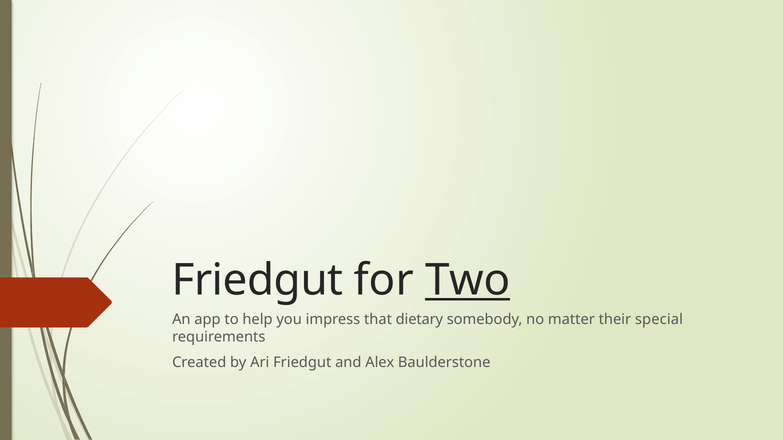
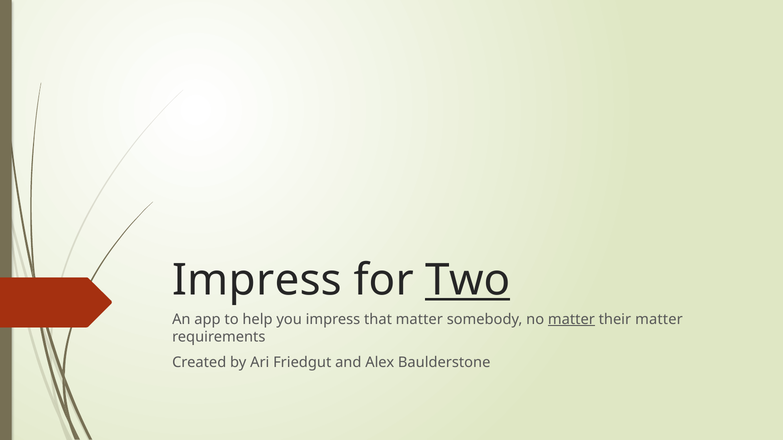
Friedgut: Friedgut -> Impress (257, 281)
that dietary: dietary -> matter (419, 320)
matter underline: none -> present (571, 320)
their special: special -> matter (659, 320)
